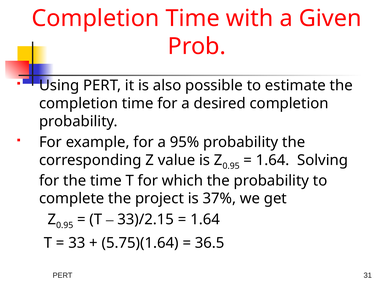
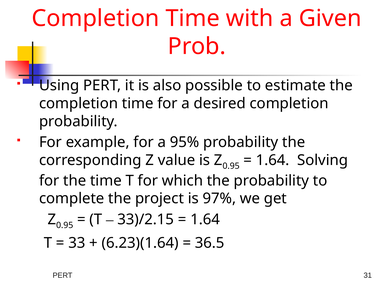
37%: 37% -> 97% (219, 199)
5.75)(1.64: 5.75)(1.64 -> 6.23)(1.64 (140, 243)
